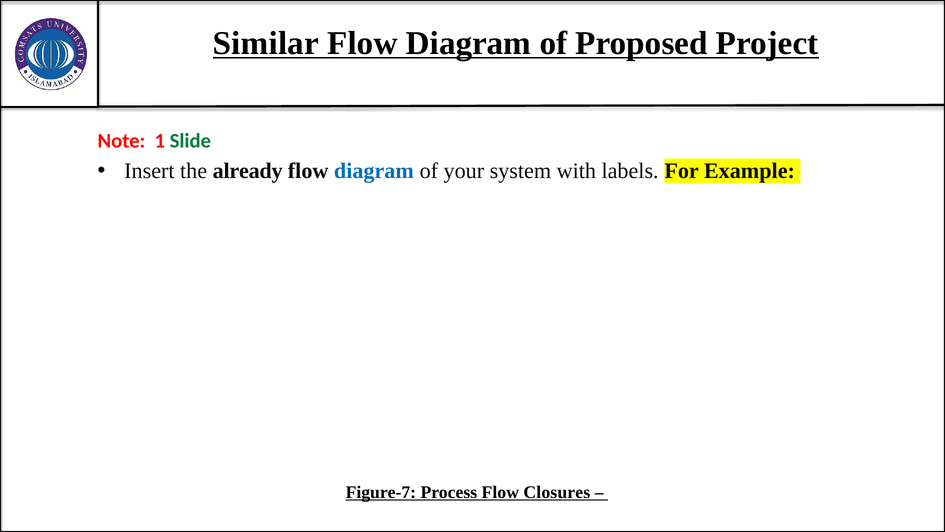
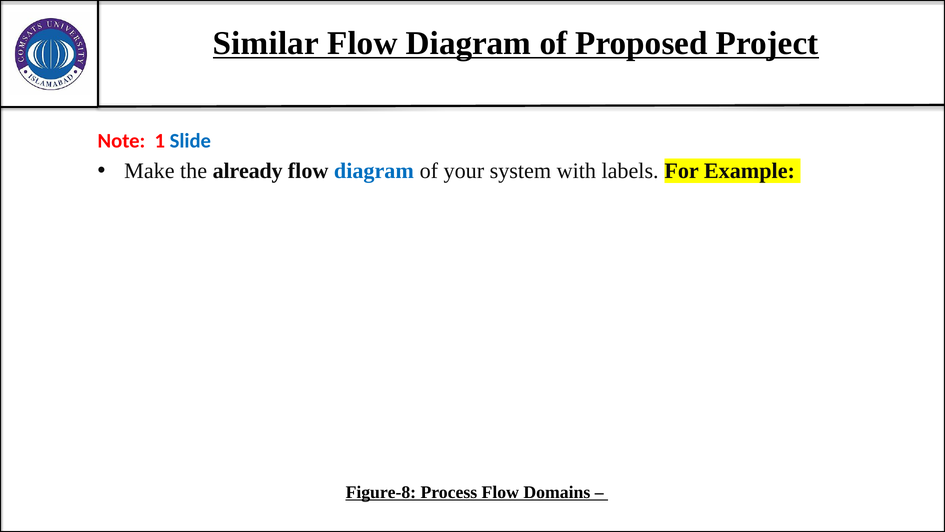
Slide colour: green -> blue (190, 141)
Insert: Insert -> Make (149, 171)
Figure-7: Figure-7 -> Figure-8 (381, 492)
Closures: Closures -> Domains (557, 492)
